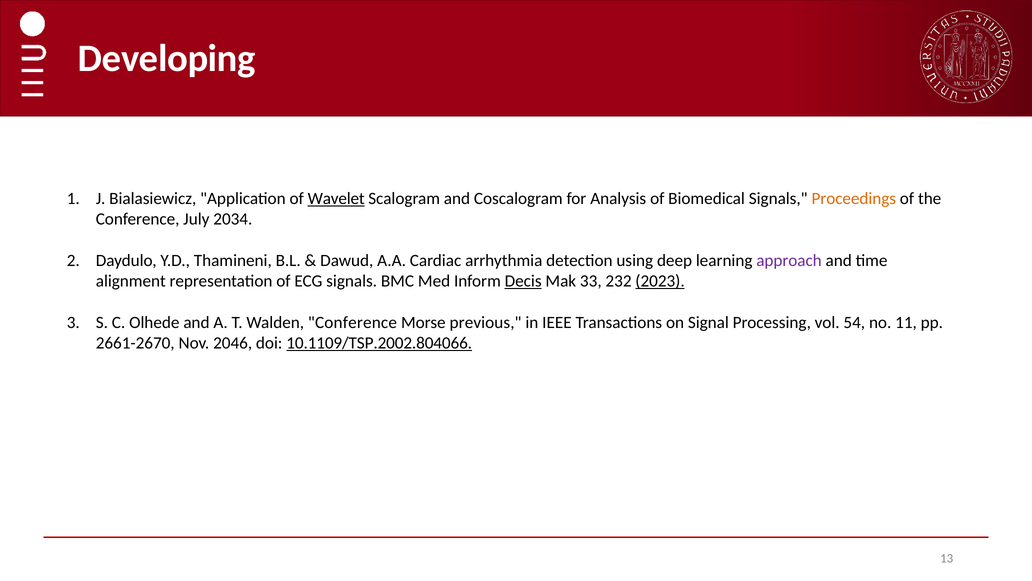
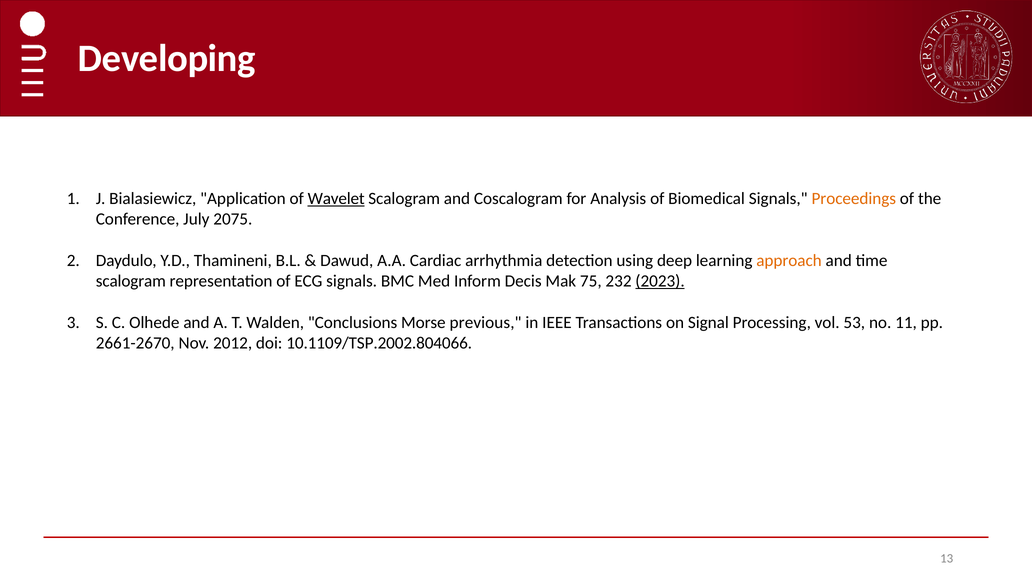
2034: 2034 -> 2075 (233, 219)
approach colour: purple -> orange (789, 260)
alignment: alignment -> scalogram (131, 281)
Decis underline: present -> none (523, 281)
33: 33 -> 75 (591, 281)
Walden Conference: Conference -> Conclusions (353, 322)
54: 54 -> 53 (854, 322)
2046: 2046 -> 2012 (233, 343)
10.1109/TSP.2002.804066 underline: present -> none (379, 343)
